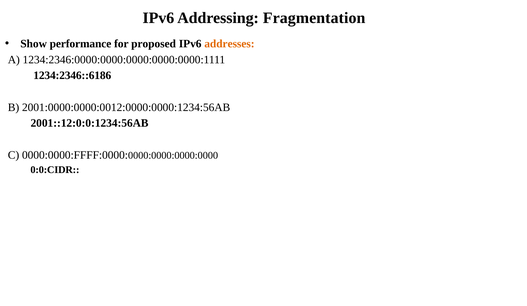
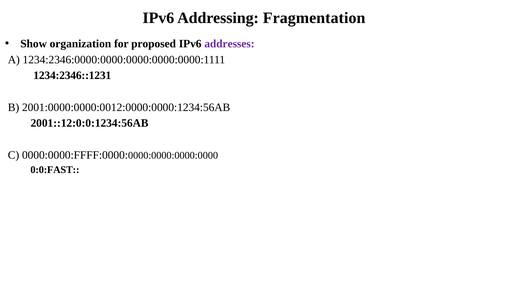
performance: performance -> organization (80, 44)
addresses colour: orange -> purple (229, 44)
1234:2346::6186: 1234:2346::6186 -> 1234:2346::1231 (72, 76)
0:0:CIDR: 0:0:CIDR -> 0:0:FAST (55, 170)
